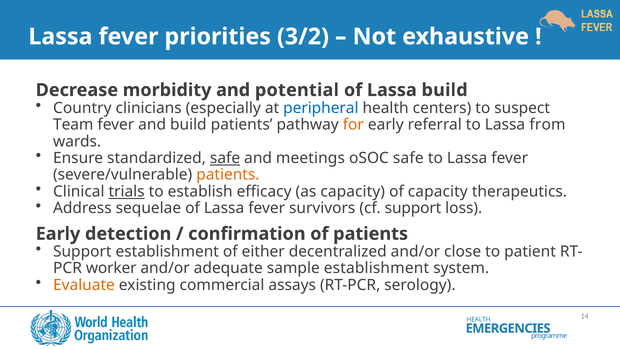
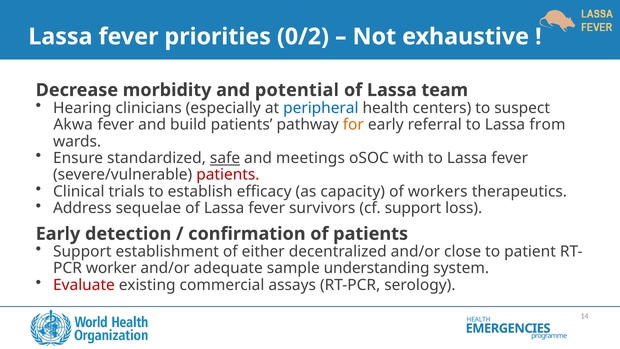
3/2: 3/2 -> 0/2 (303, 37)
Lassa build: build -> team (445, 90)
Country: Country -> Hearing (82, 108)
Team: Team -> Akwa (73, 125)
oSOC safe: safe -> with (408, 158)
patients colour: orange -> red (228, 175)
trials underline: present -> none (127, 191)
of capacity: capacity -> workers (438, 191)
sample establishment: establishment -> understanding (377, 268)
Evaluate colour: orange -> red (84, 285)
